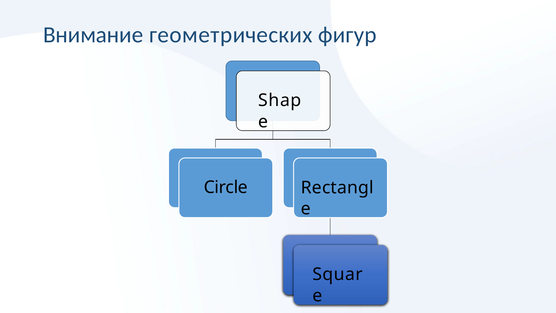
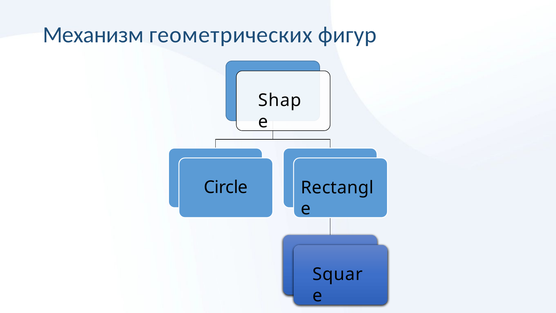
Внимание: Внимание -> Механизм (93, 35)
